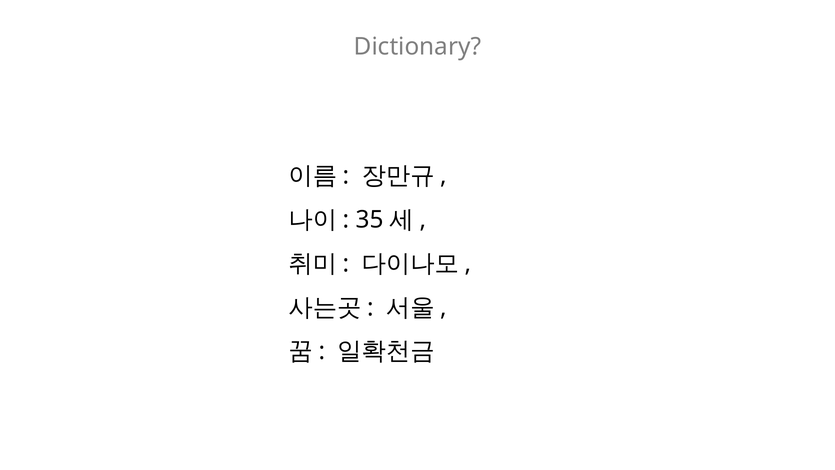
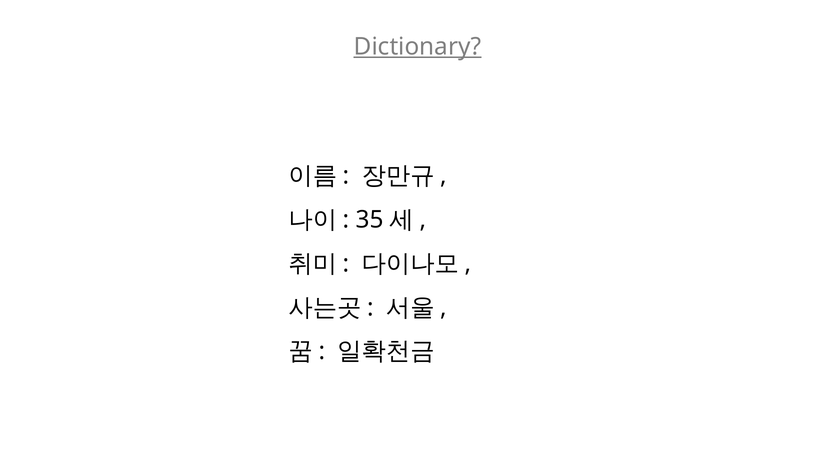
Dictionary underline: none -> present (417, 47)
